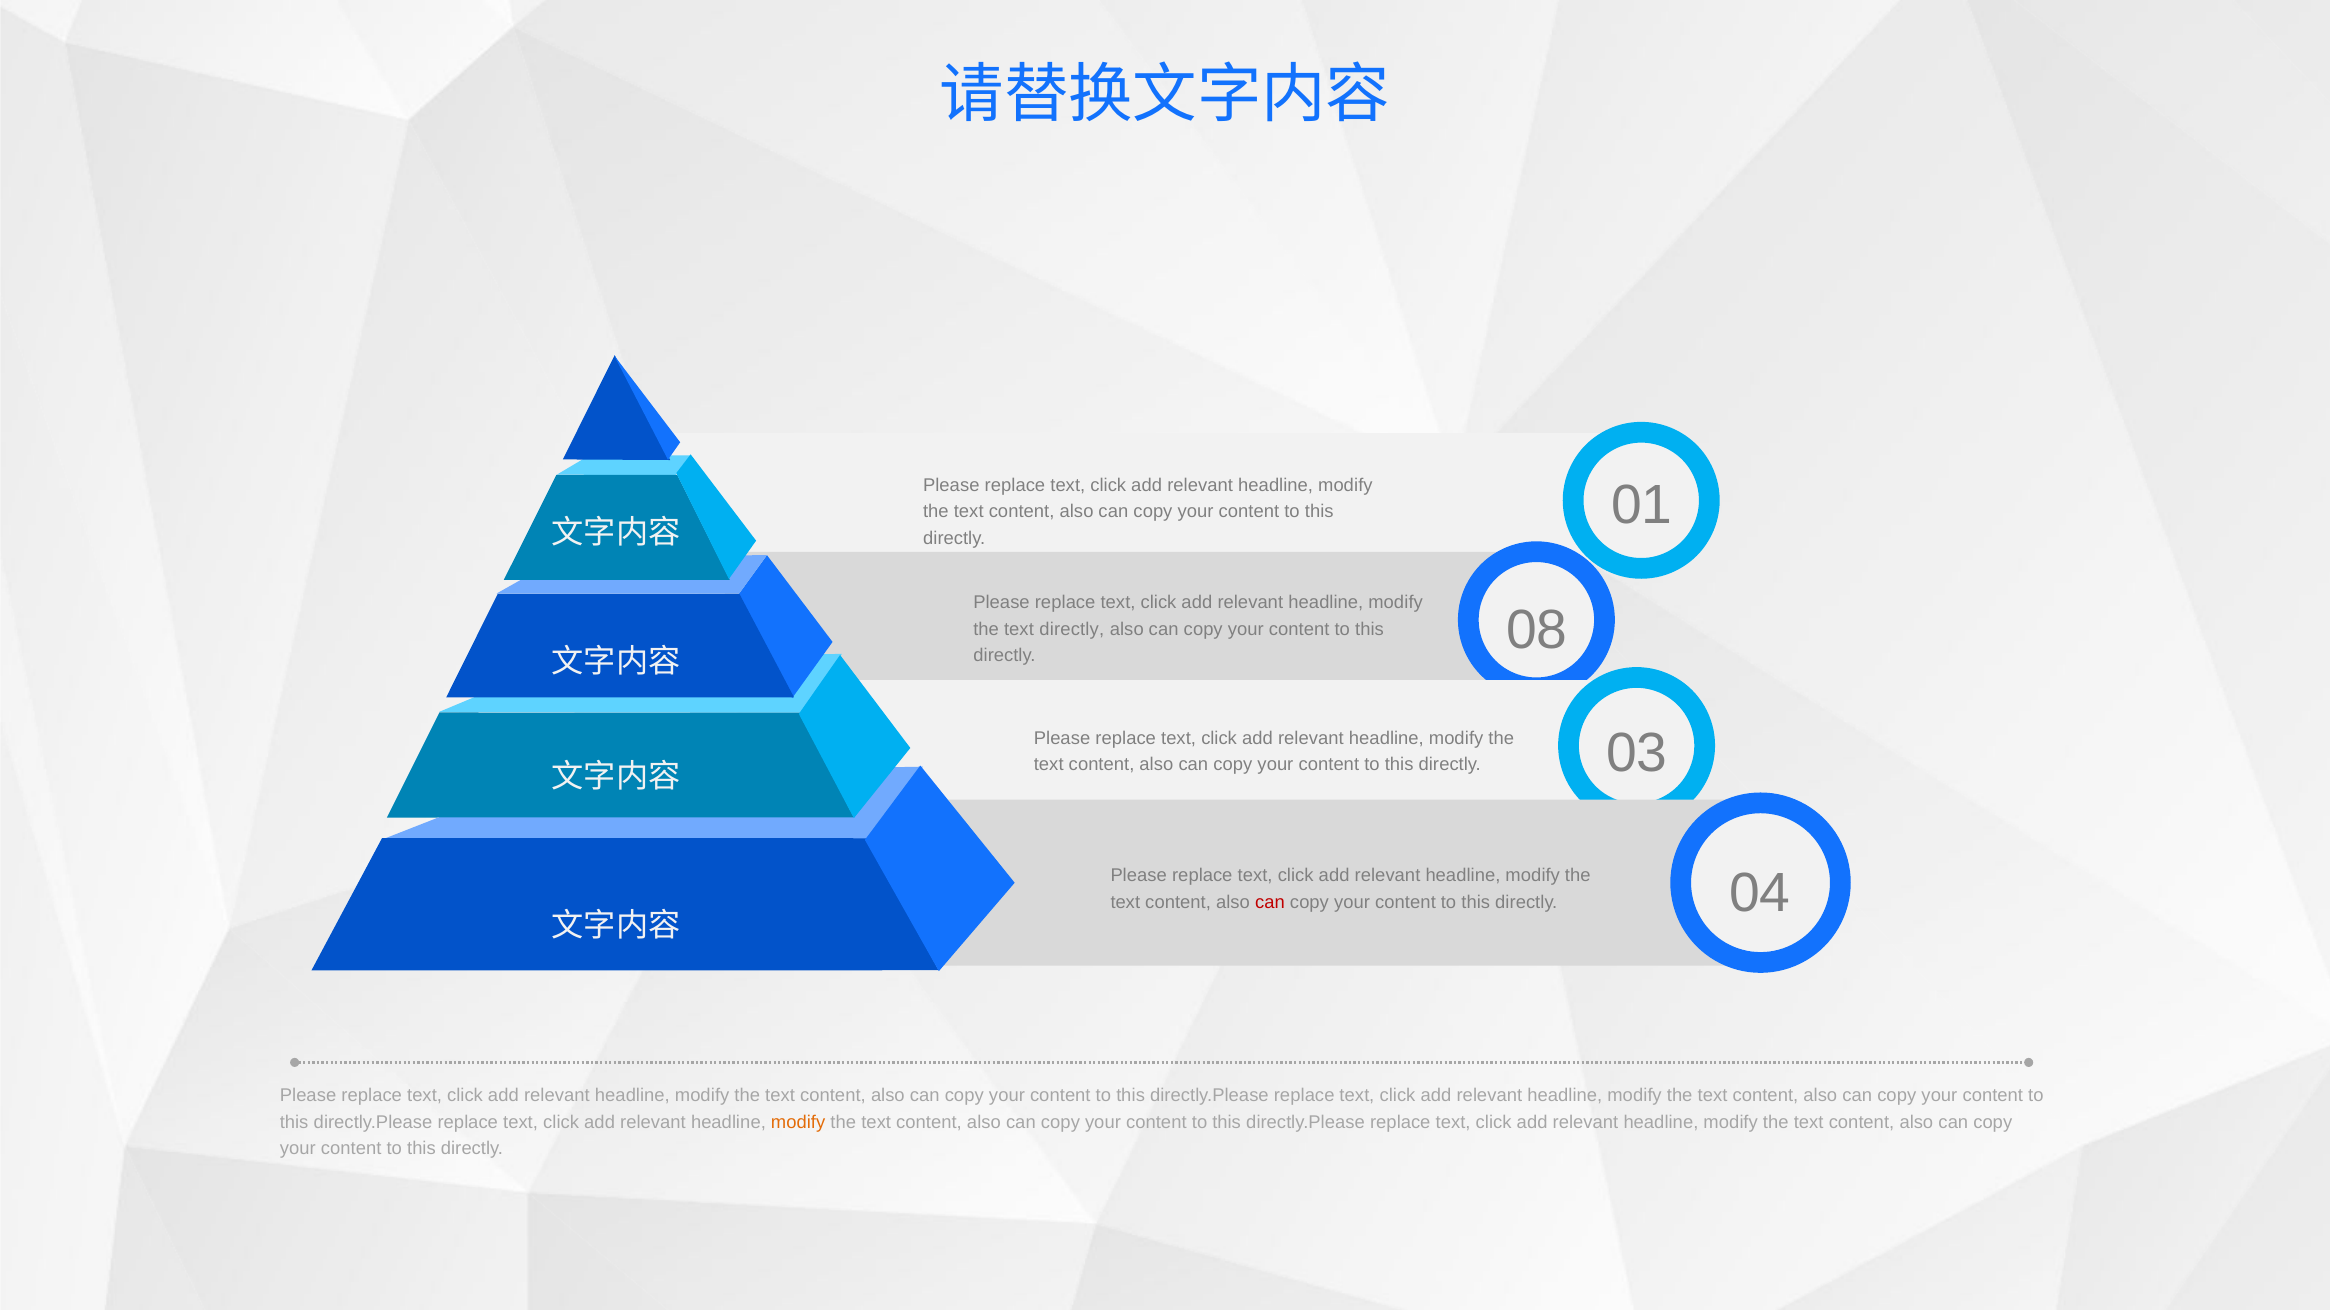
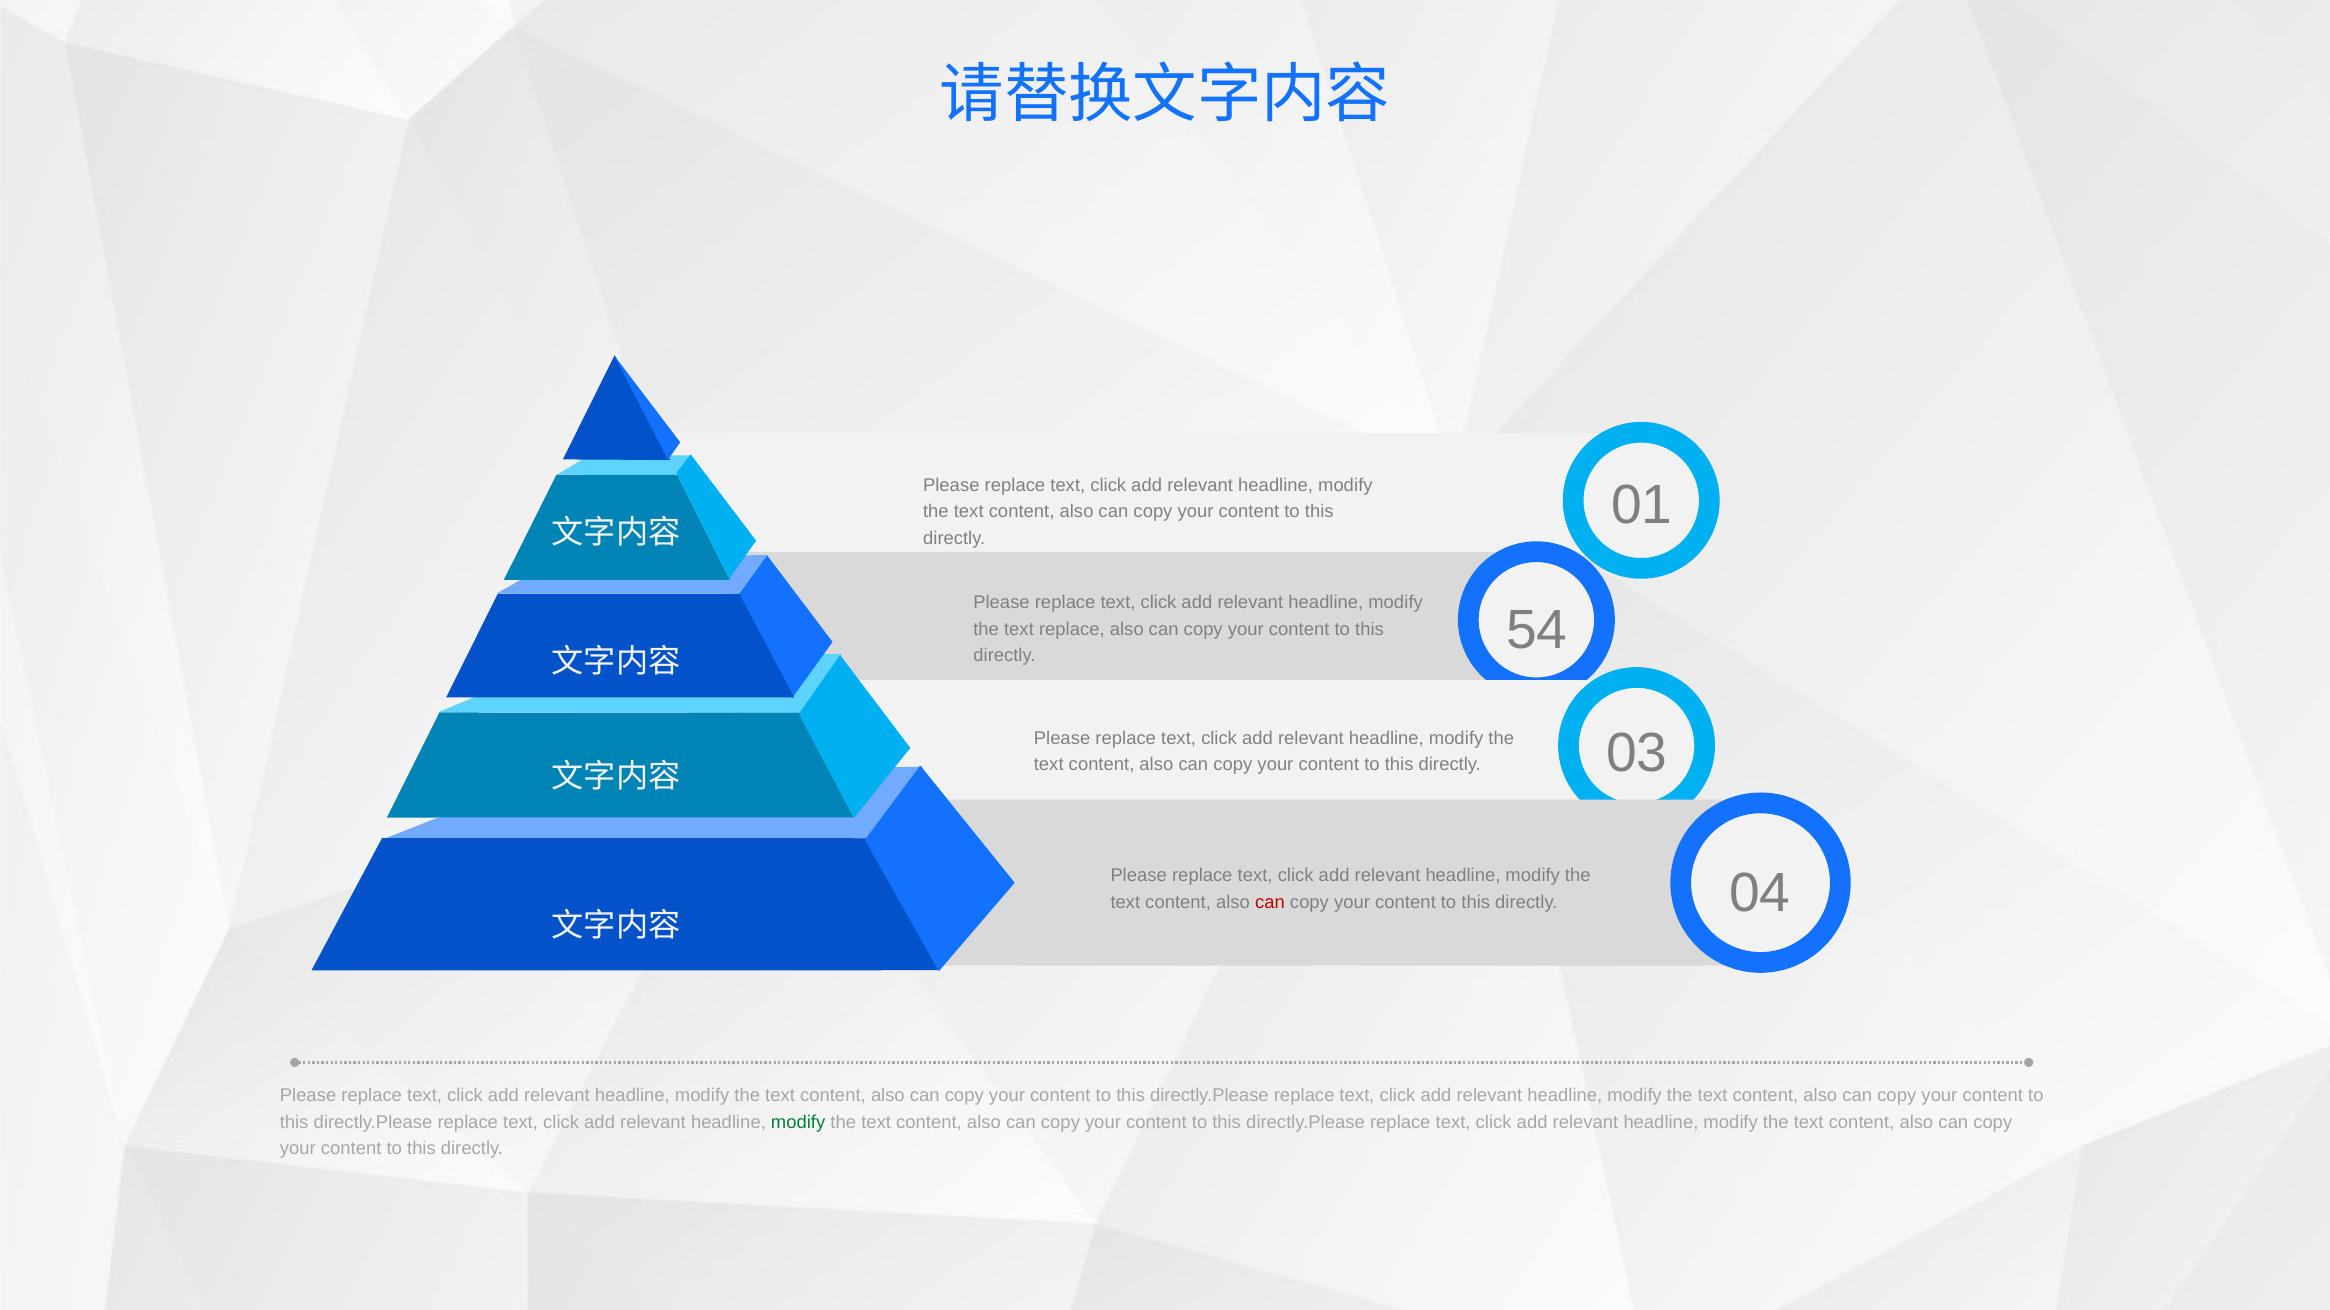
text directly: directly -> replace (1072, 629)
08: 08 -> 54 (1537, 630)
modify colour: orange -> green (798, 1122)
